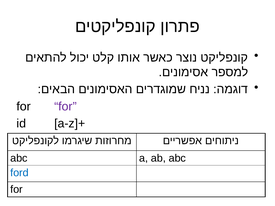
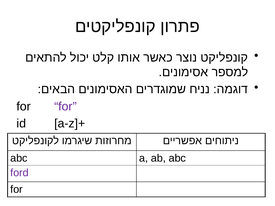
ford colour: blue -> purple (19, 173)
